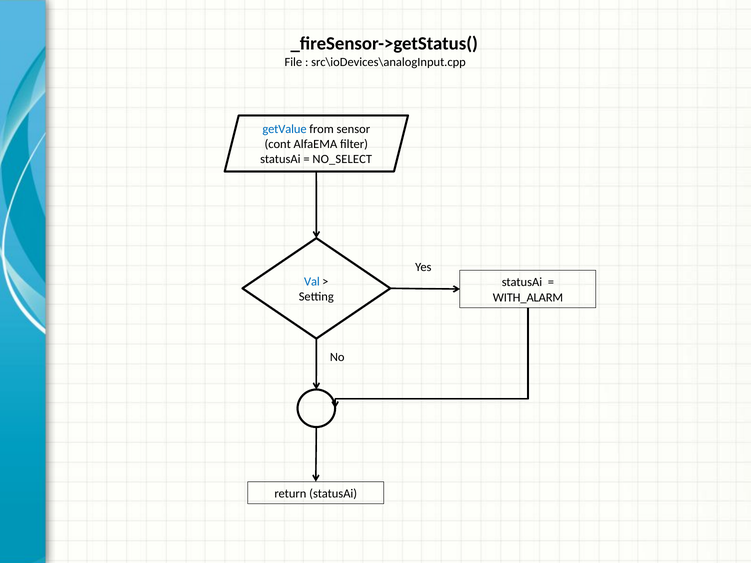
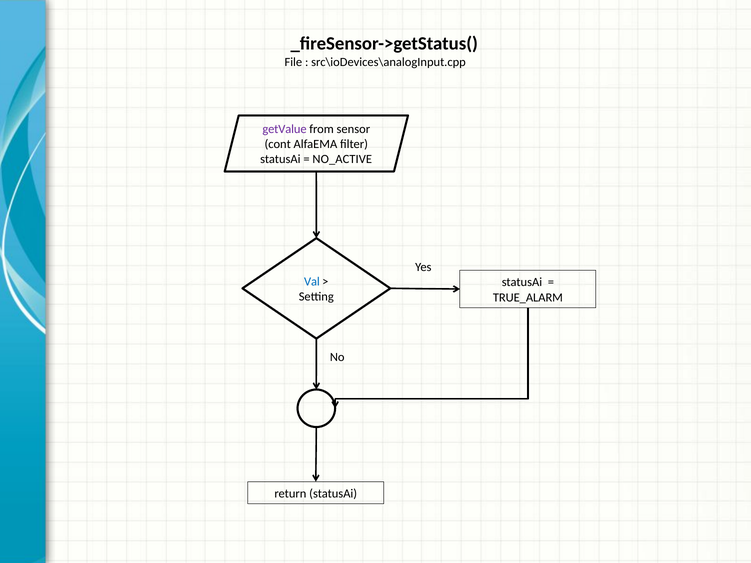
getValue colour: blue -> purple (284, 129)
NO_SELECT: NO_SELECT -> NO_ACTIVE (342, 159)
WITH_ALARM: WITH_ALARM -> TRUE_ALARM (528, 298)
